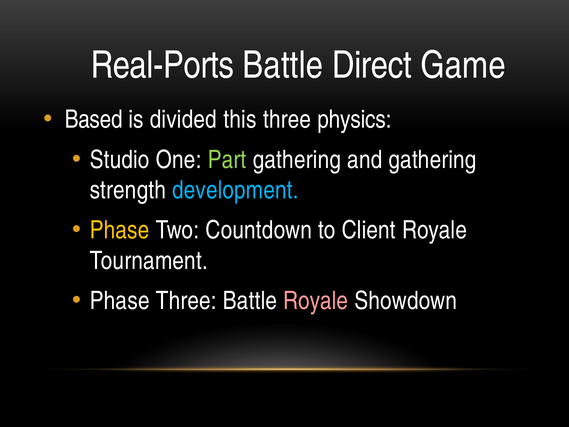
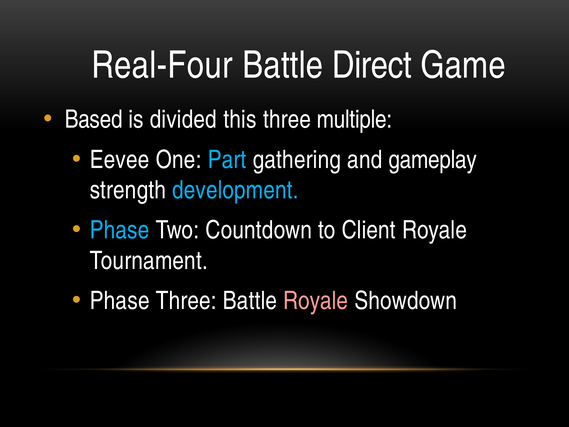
Real-Ports: Real-Ports -> Real-Four (162, 65)
physics: physics -> multiple (355, 119)
Studio: Studio -> Eevee (120, 160)
Part colour: light green -> light blue (227, 160)
and gathering: gathering -> gameplay (433, 160)
Phase colour: yellow -> light blue (120, 230)
